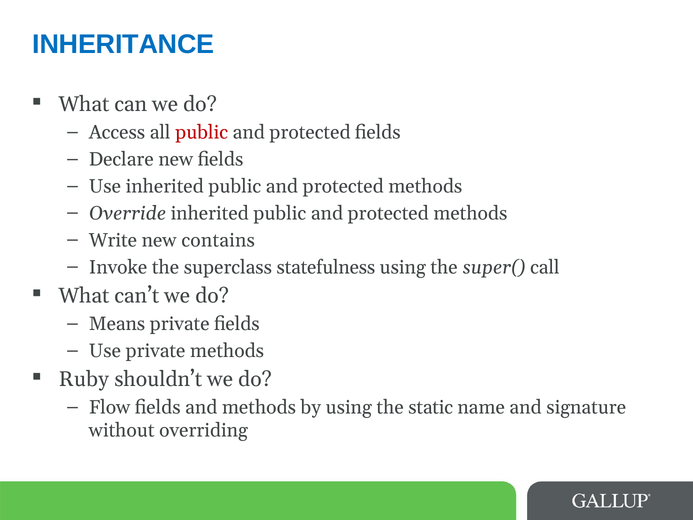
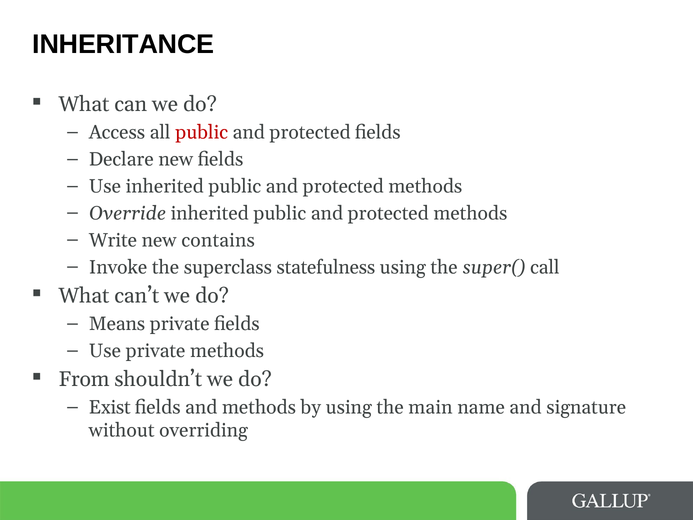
INHERITANCE colour: blue -> black (123, 45)
Ruby: Ruby -> From (84, 379)
Flow: Flow -> Exist (110, 407)
static: static -> main (430, 407)
